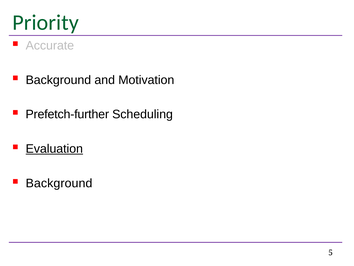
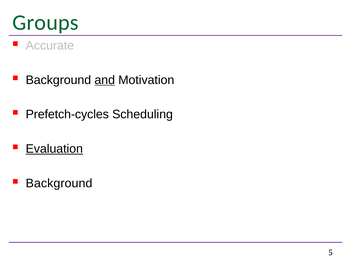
Priority: Priority -> Groups (45, 22)
and underline: none -> present (105, 80)
Prefetch-further: Prefetch-further -> Prefetch-cycles (67, 114)
